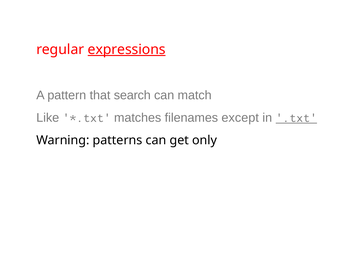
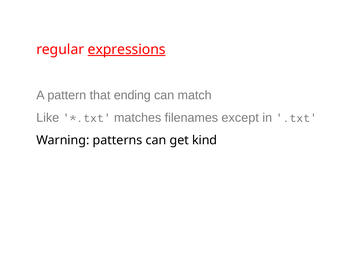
search: search -> ending (132, 95)
.txt underline: present -> none (296, 118)
only: only -> kind (205, 140)
